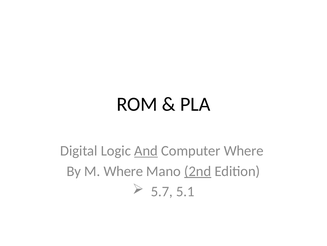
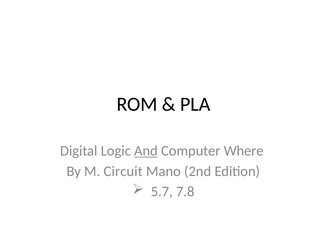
M Where: Where -> Circuit (123, 171)
2nd underline: present -> none (198, 171)
5.1: 5.1 -> 7.8 (185, 191)
